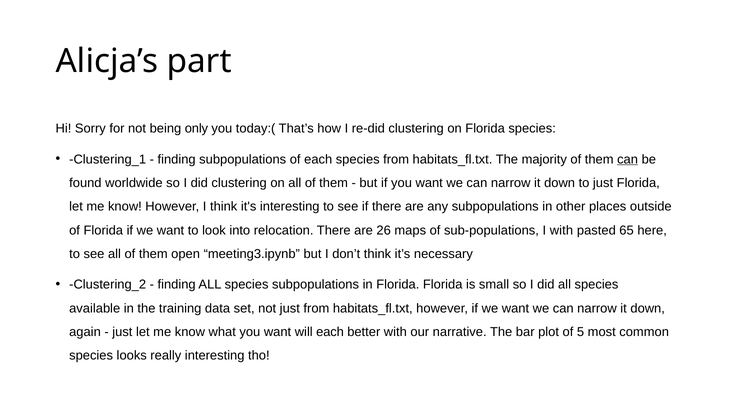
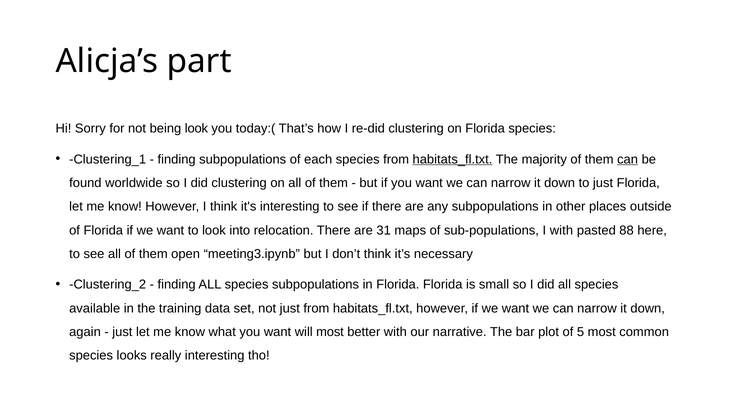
being only: only -> look (196, 129)
habitats_fl.txt underline: none -> present (452, 159)
26: 26 -> 31 (384, 230)
65: 65 -> 88 (627, 230)
will each: each -> most (330, 332)
